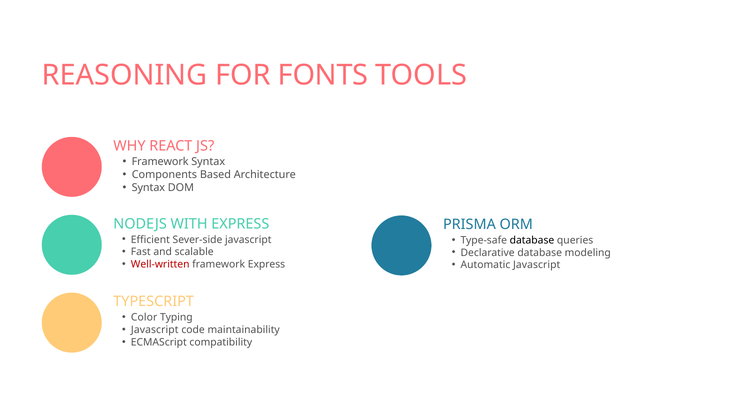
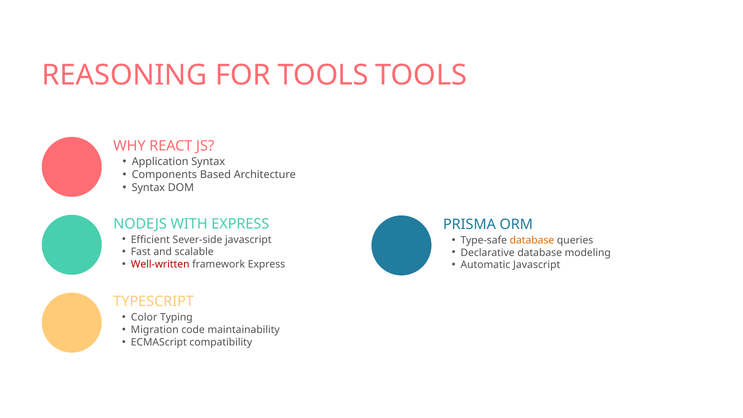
FOR FONTS: FONTS -> TOOLS (323, 75)
Framework: Framework -> Application (160, 162)
database colour: black -> orange (532, 240)
Javascript: Javascript -> Migration (155, 330)
